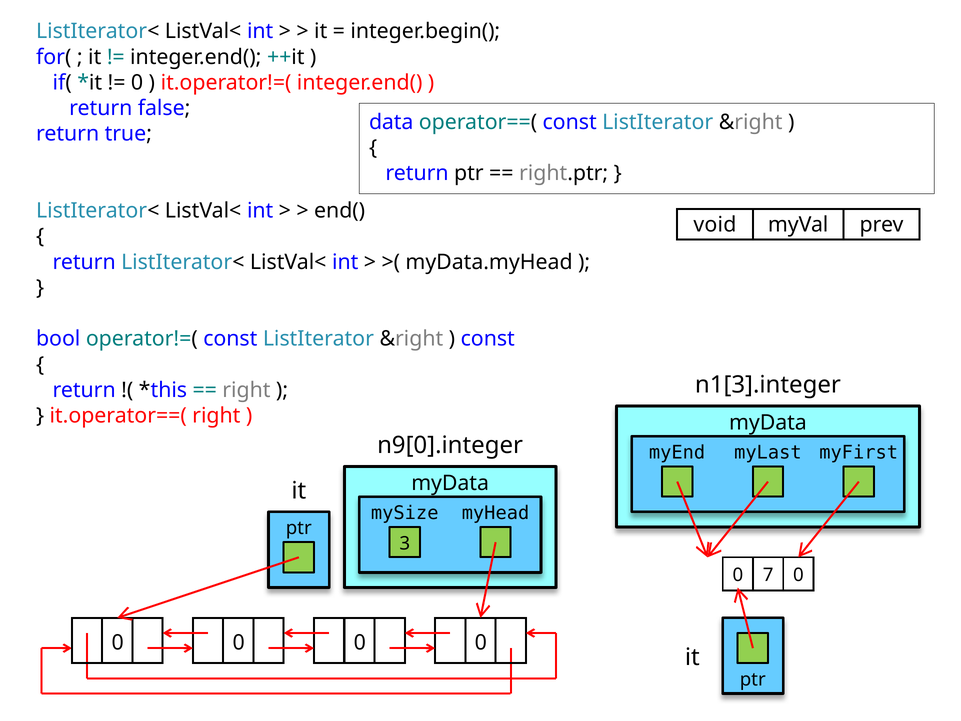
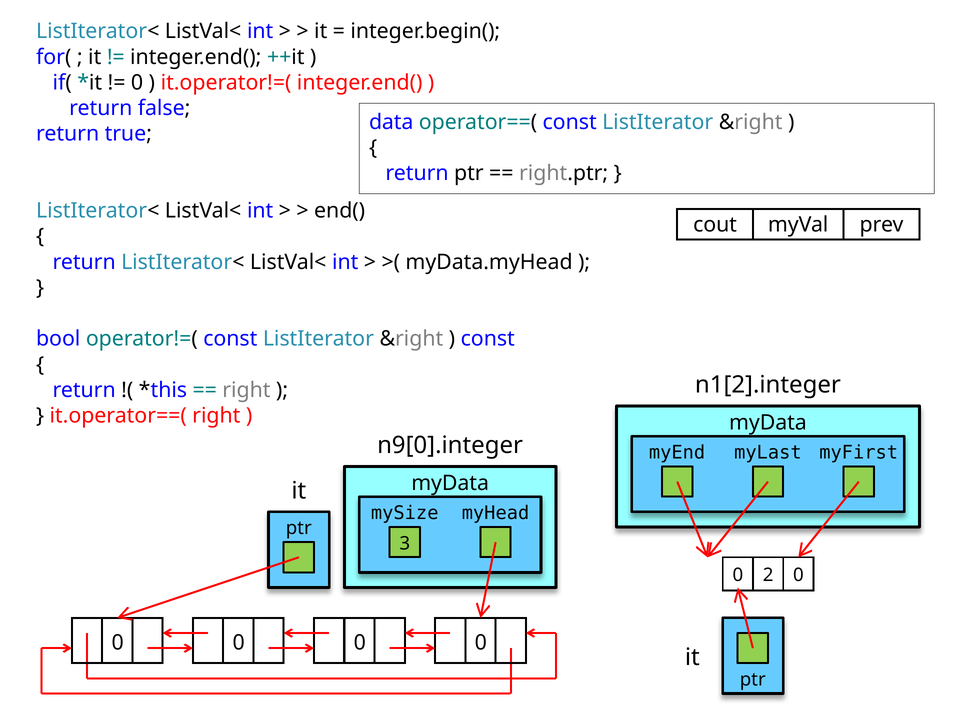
void: void -> cout (715, 225)
n1[3].integer: n1[3].integer -> n1[2].integer (768, 385)
7: 7 -> 2 (768, 575)
